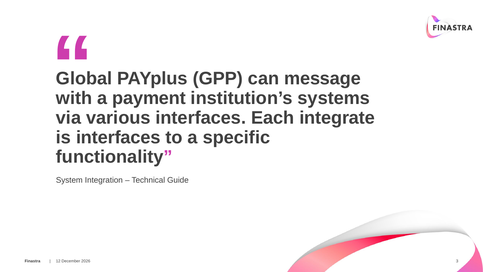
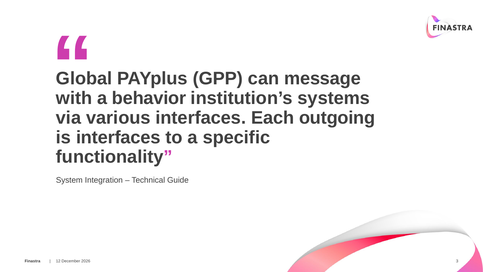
payment: payment -> behavior (149, 98)
integrate: integrate -> outgoing (337, 118)
